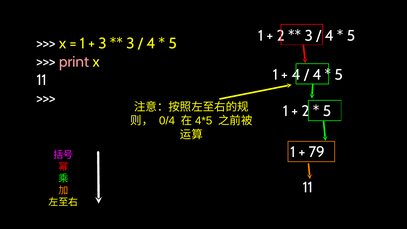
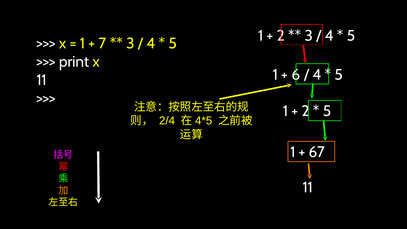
3: 3 -> 7 (102, 43)
print colour: pink -> white (74, 62)
4: 4 -> 6 (296, 75)
0/4: 0/4 -> 2/4 (167, 121)
79: 79 -> 67 (317, 152)
